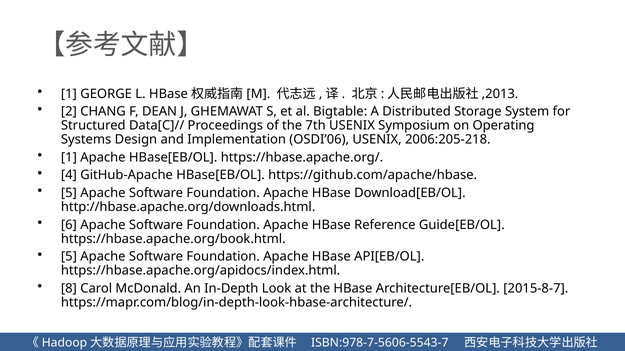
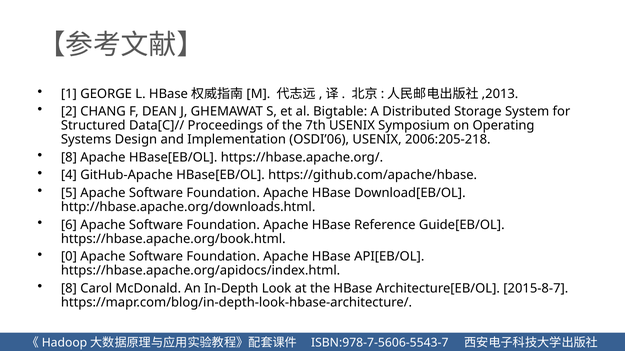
1: 1 -> 8 (69, 158)
5: 5 -> 0 (69, 257)
